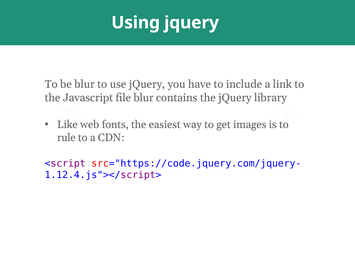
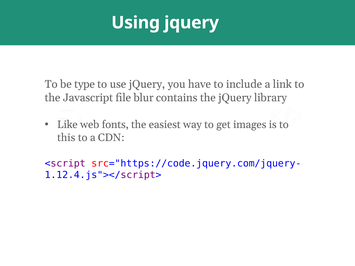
be blur: blur -> type (85, 84)
rule: rule -> this (66, 138)
